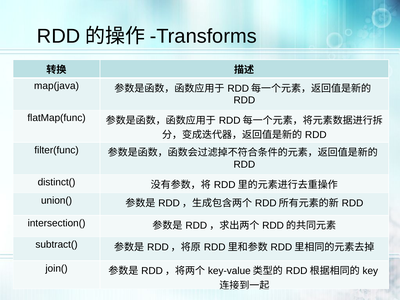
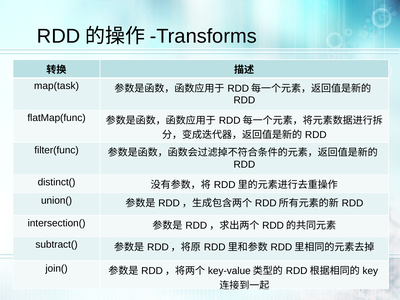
map(java: map(java -> map(task (56, 86)
